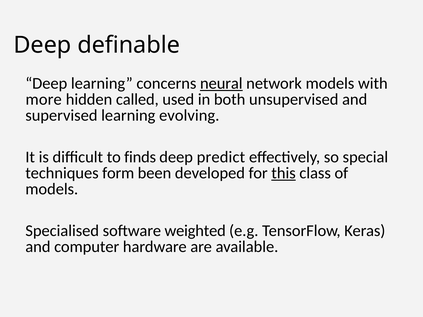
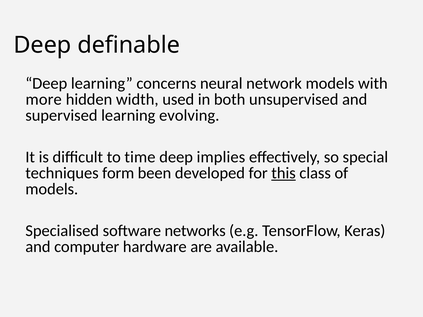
neural underline: present -> none (221, 84)
called: called -> width (137, 100)
finds: finds -> time (140, 157)
predict: predict -> implies (221, 157)
weighted: weighted -> networks (195, 231)
